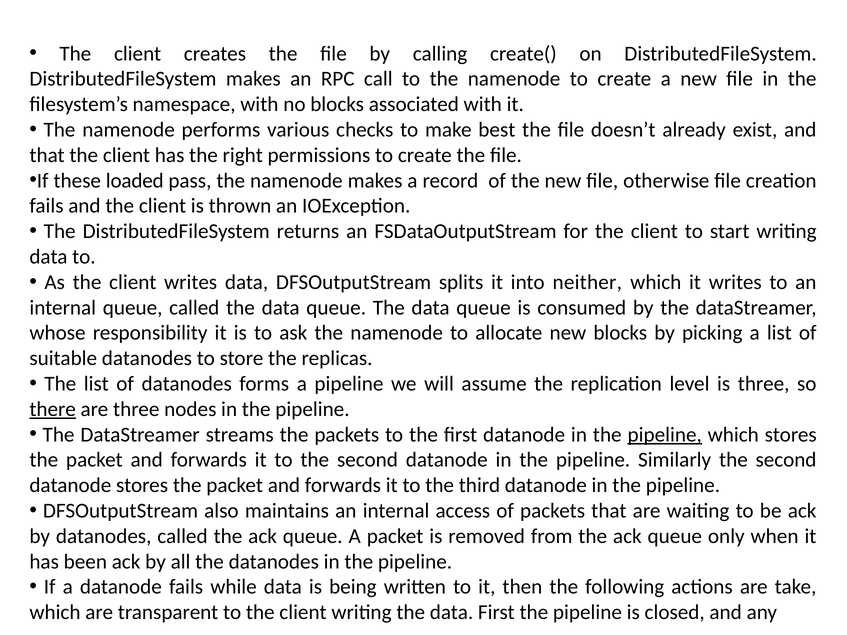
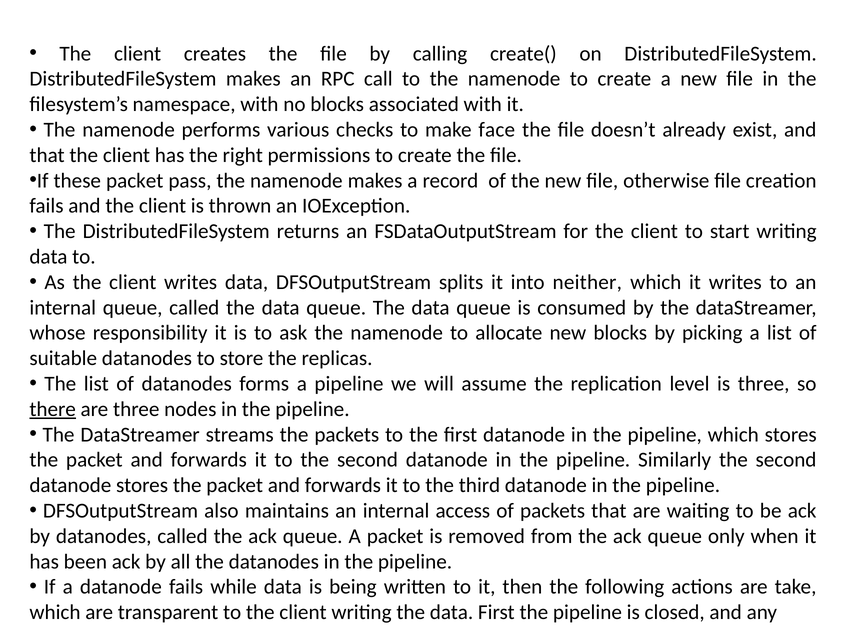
best: best -> face (497, 130)
these loaded: loaded -> packet (135, 181)
pipeline underline: present -> none (665, 435)
